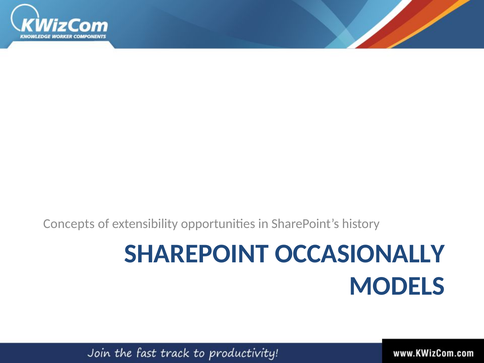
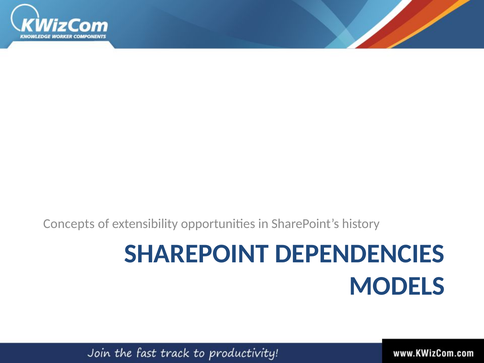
OCCASIONALLY: OCCASIONALLY -> DEPENDENCIES (360, 254)
